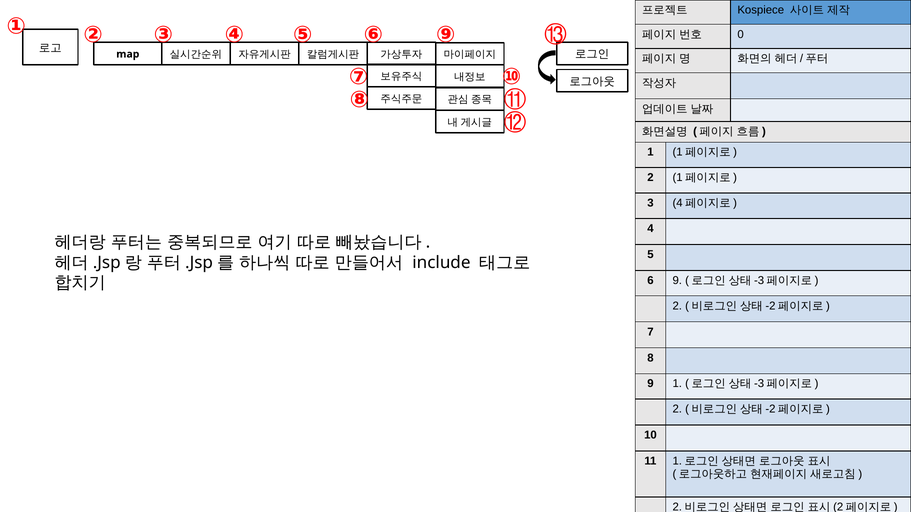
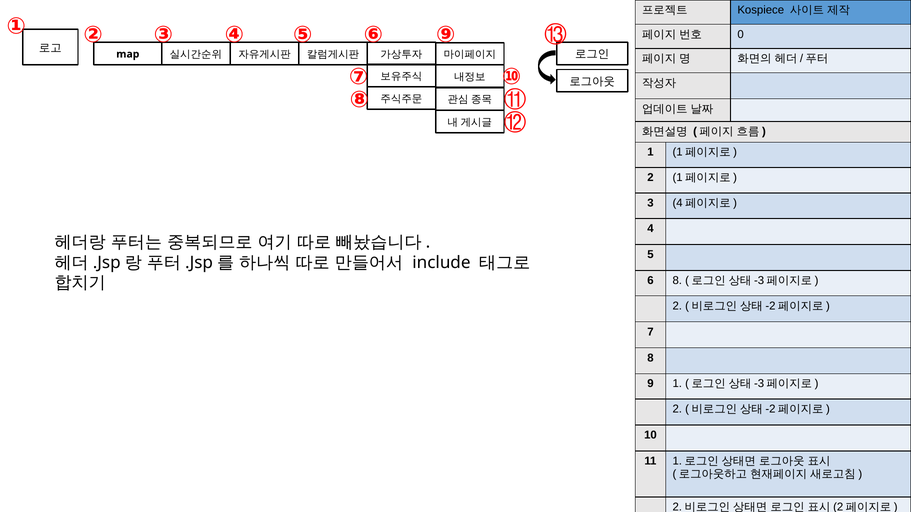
6 9: 9 -> 8 (677, 281)
